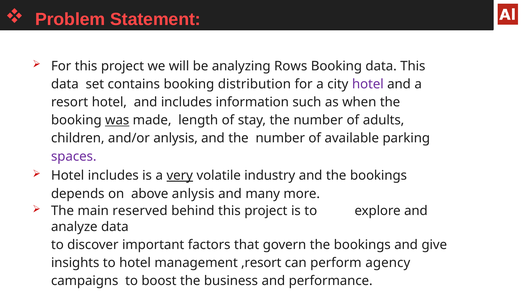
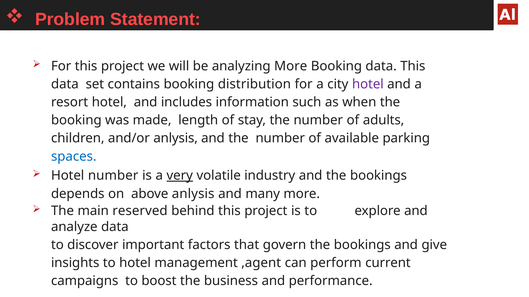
analyzing Rows: Rows -> More (291, 66)
was underline: present -> none (117, 120)
spaces colour: purple -> blue (74, 157)
Hotel includes: includes -> number (113, 176)
,resort: ,resort -> ,agent (261, 263)
agency: agency -> current (388, 263)
